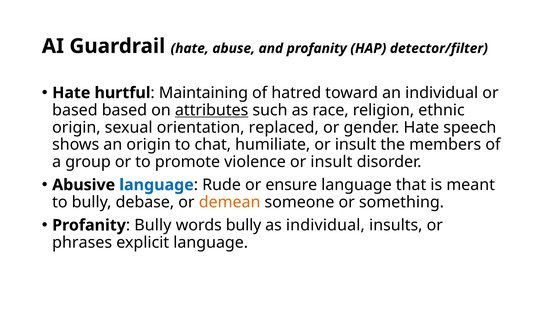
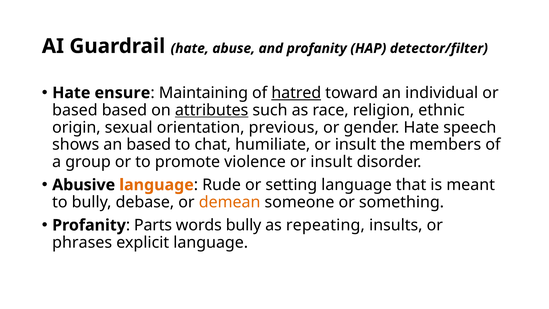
hurtful: hurtful -> ensure (122, 93)
hatred underline: none -> present (296, 93)
replaced: replaced -> previous (284, 127)
an origin: origin -> based (149, 145)
language colour: blue -> orange (157, 185)
ensure: ensure -> setting (291, 185)
Bully: Bully -> Parts (153, 225)
as individual: individual -> repeating (325, 225)
